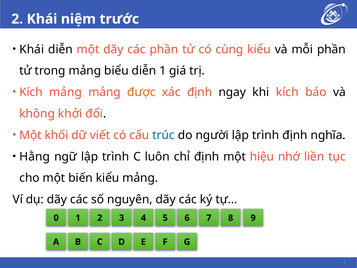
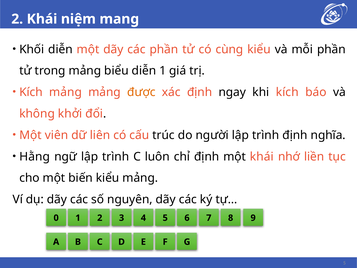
trước: trước -> mang (119, 19)
Khái: Khái -> Khối (32, 49)
khối: khối -> viên (56, 135)
viết: viết -> liên (100, 135)
trúc colour: blue -> black (163, 135)
một hiệu: hiệu -> khái (262, 156)
